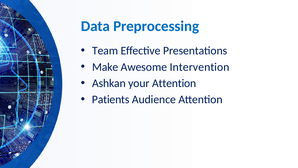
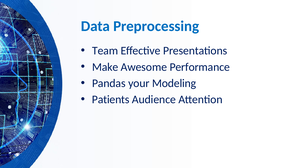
Intervention: Intervention -> Performance (200, 67)
Ashkan: Ashkan -> Pandas (109, 83)
your Attention: Attention -> Modeling (174, 83)
